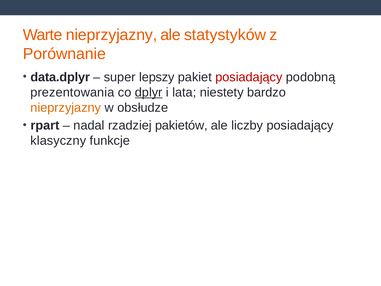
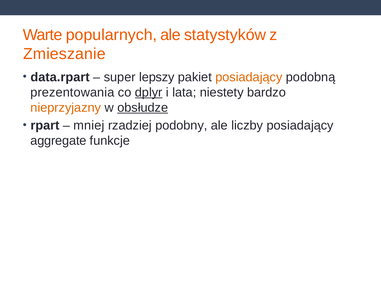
Warte nieprzyjazny: nieprzyjazny -> popularnych (111, 35)
Porównanie: Porównanie -> Zmieszanie (64, 54)
data.dplyr: data.dplyr -> data.rpart (60, 77)
posiadający colour: red -> orange (249, 77)
obsłudze underline: none -> present (143, 108)
nadal: nadal -> mniej (89, 125)
pakietów: pakietów -> podobny (181, 125)
klasyczny: klasyczny -> aggregate (58, 141)
